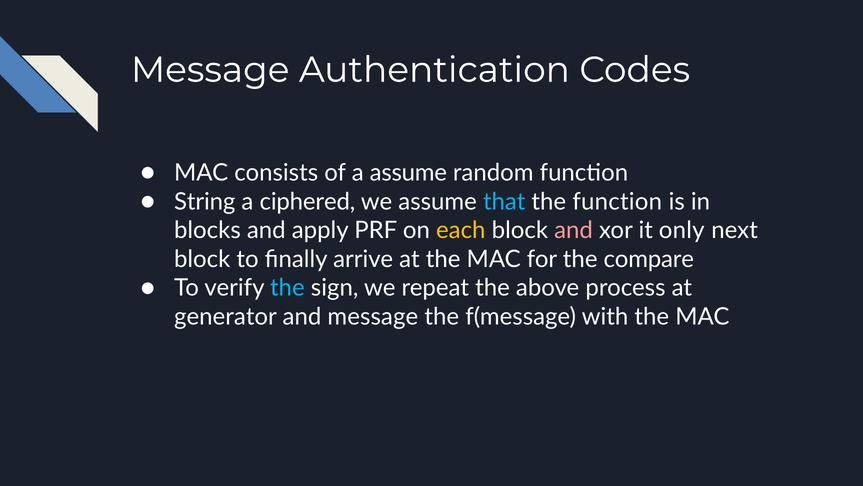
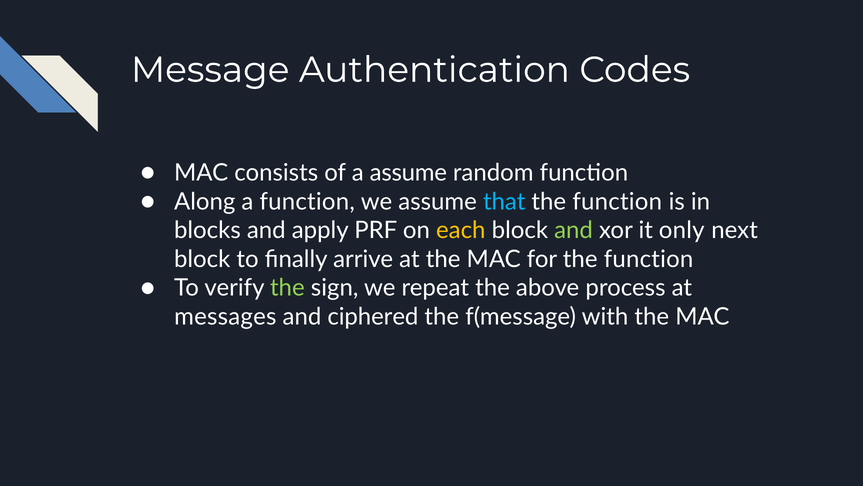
String: String -> Along (205, 201)
a ciphered: ciphered -> function (307, 201)
and colour: pink -> light green (574, 230)
for the compare: compare -> function (649, 259)
the colour: light blue -> light green (287, 288)
generator: generator -> messages (225, 316)
and message: message -> ciphered (373, 316)
